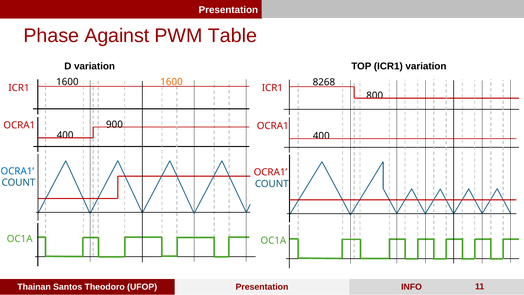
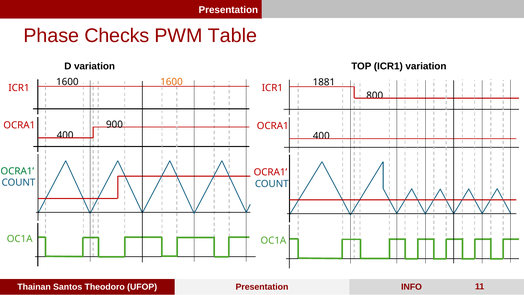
Against: Against -> Checks (117, 36)
8268: 8268 -> 1881 (324, 82)
OCRA1 colour: blue -> green (17, 171)
